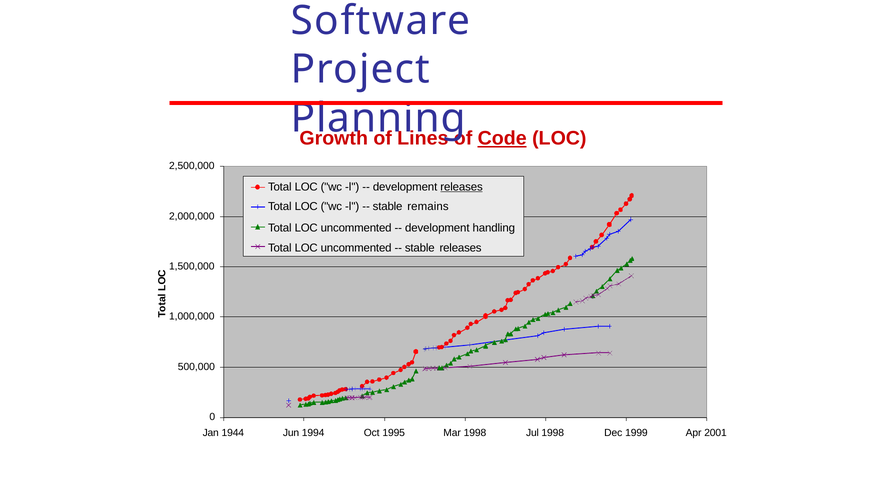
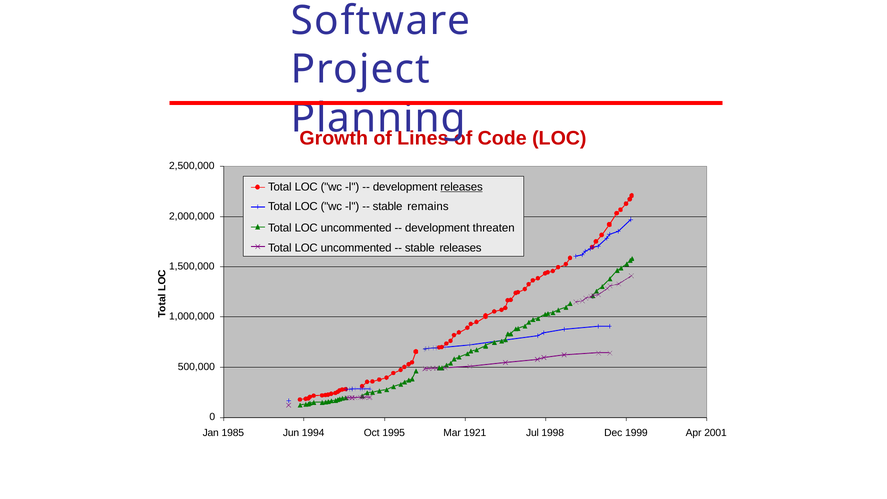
Code underline: present -> none (502, 138)
handling: handling -> threaten (494, 228)
1944: 1944 -> 1985 (233, 433)
Mar 1998: 1998 -> 1921 (475, 433)
